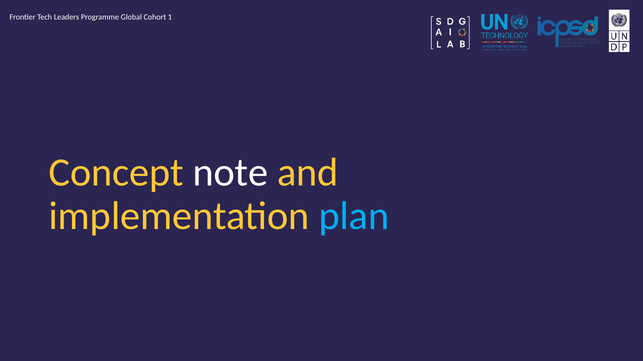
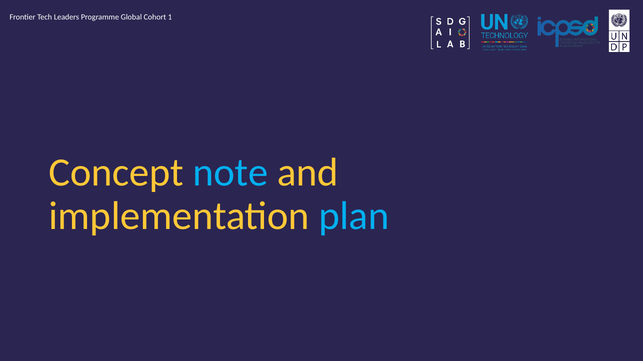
note colour: white -> light blue (230, 173)
